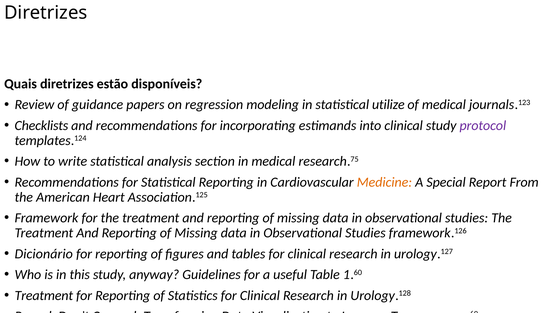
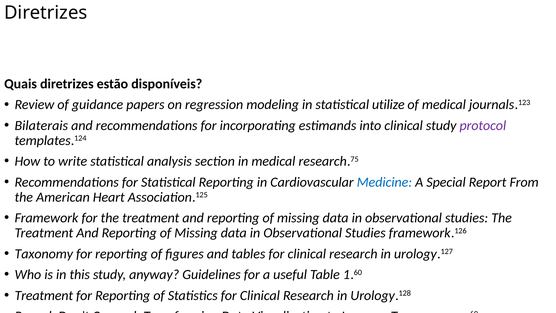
Checklists: Checklists -> Bilaterais (41, 125)
Medicine colour: orange -> blue (384, 182)
Dicionário: Dicionário -> Taxonomy (44, 254)
